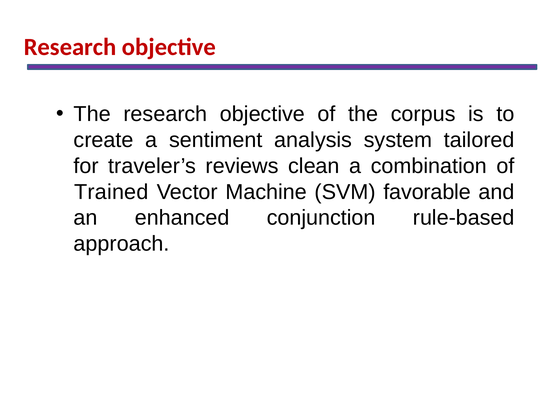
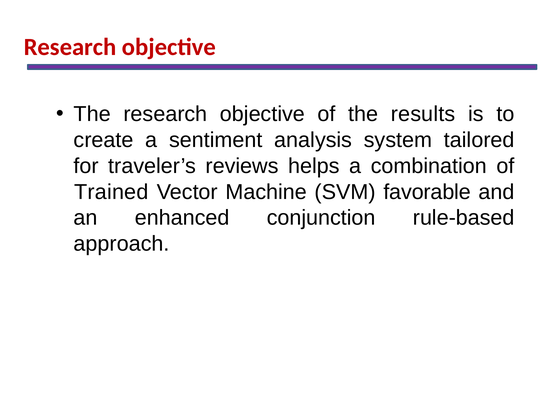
corpus: corpus -> results (423, 114)
clean: clean -> helps (314, 166)
